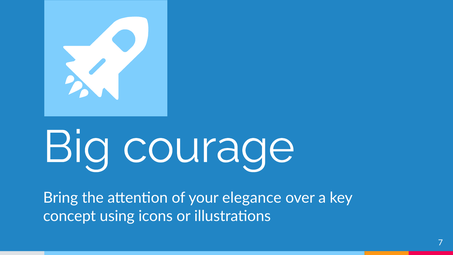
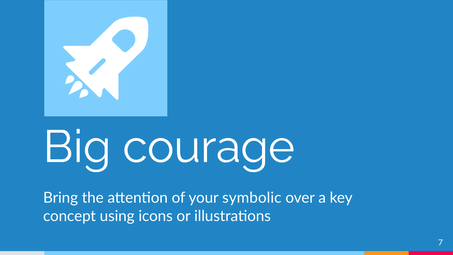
elegance: elegance -> symbolic (252, 198)
